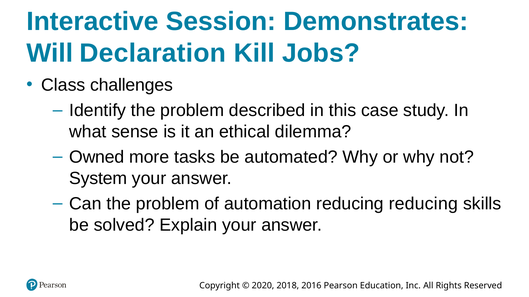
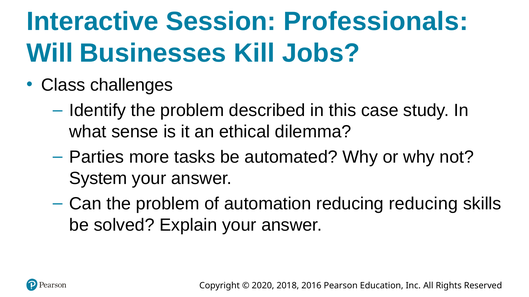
Demonstrates: Demonstrates -> Professionals (376, 21)
Declaration: Declaration -> Businesses (153, 53)
Owned: Owned -> Parties (97, 157)
